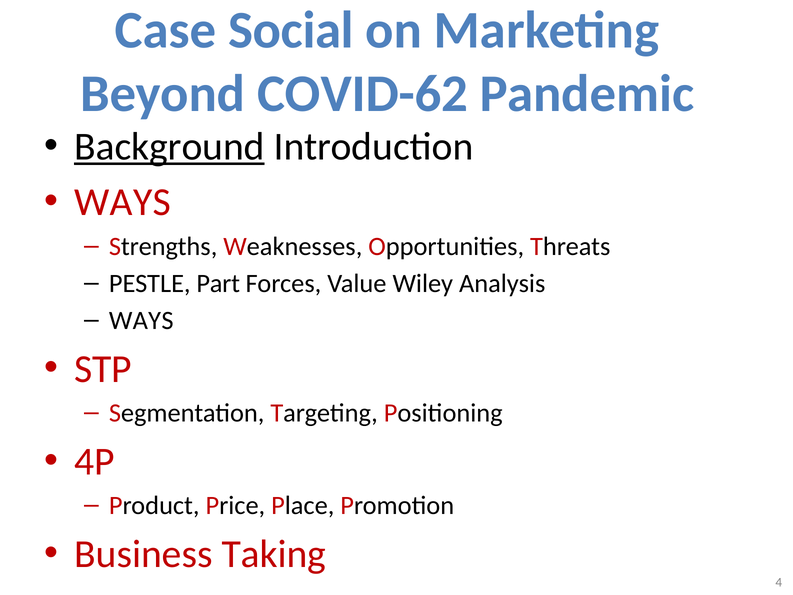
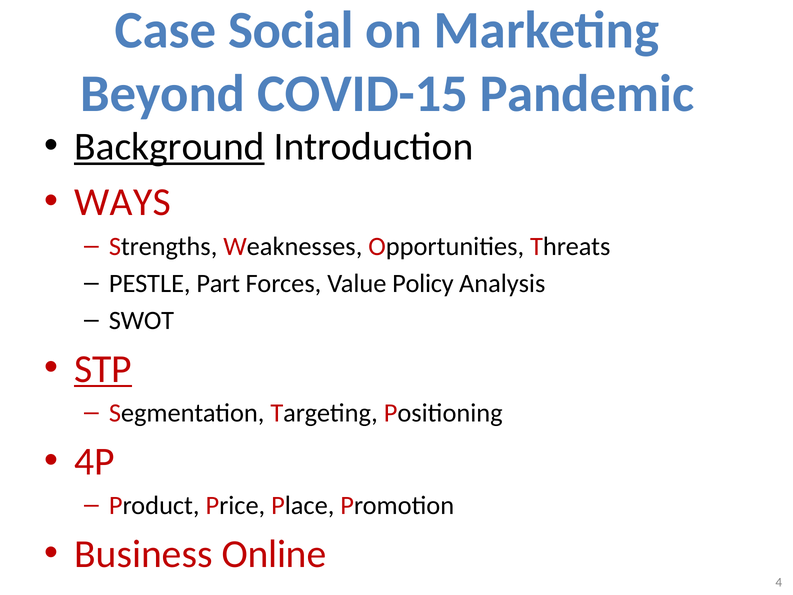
COVID-62: COVID-62 -> COVID-15 (363, 94)
Wiley: Wiley -> Policy (423, 283)
WAYS: WAYS -> SWOT (141, 320)
STP underline: none -> present (103, 369)
Taking: Taking -> Online (274, 554)
